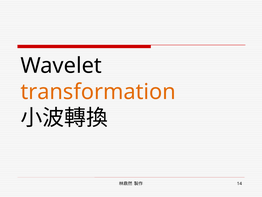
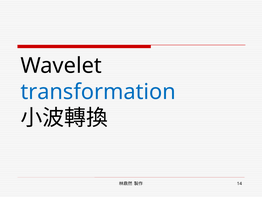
transformation colour: orange -> blue (98, 92)
